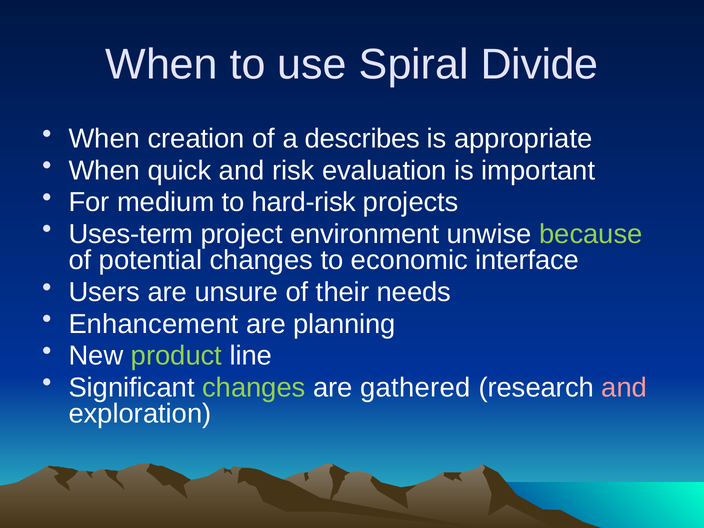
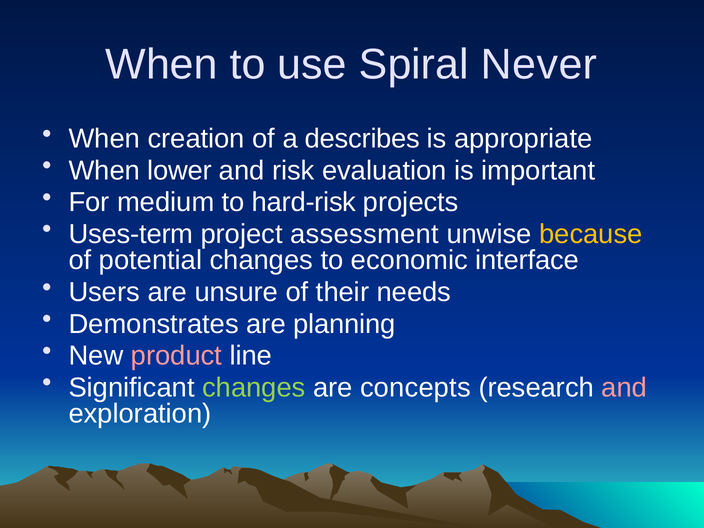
Divide: Divide -> Never (539, 65)
quick: quick -> lower (180, 171)
environment: environment -> assessment (364, 234)
because colour: light green -> yellow (591, 234)
Enhancement: Enhancement -> Demonstrates (154, 324)
product colour: light green -> pink (176, 356)
gathered: gathered -> concepts (415, 388)
